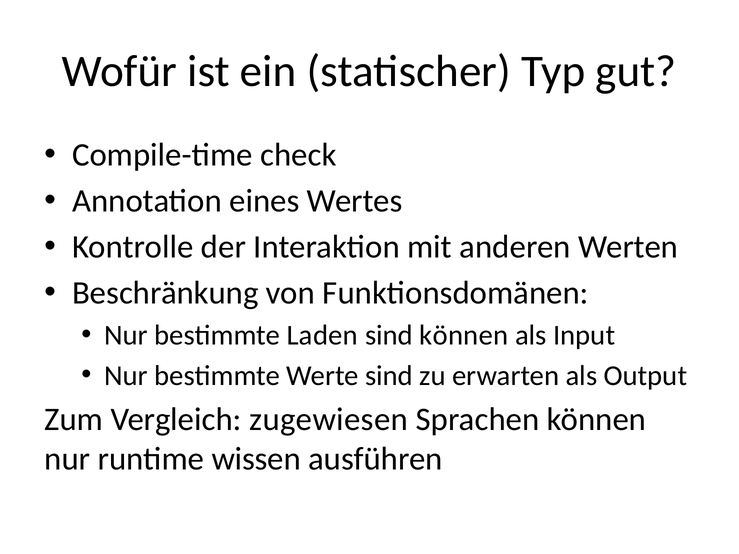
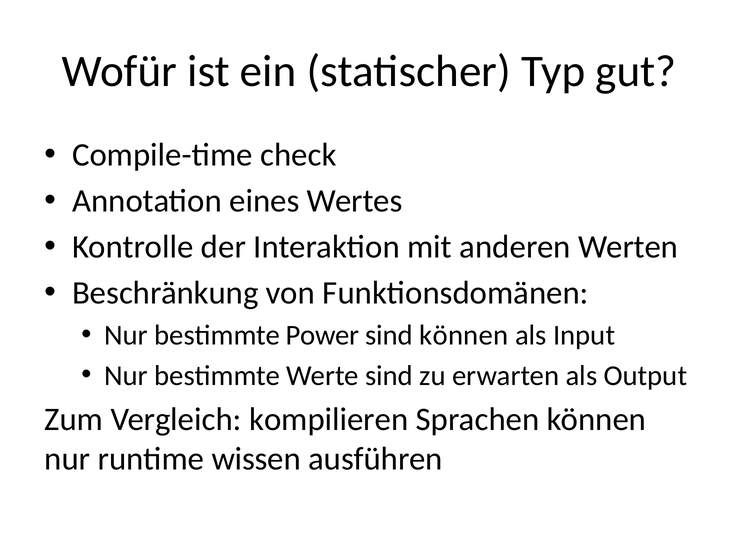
Laden: Laden -> Power (323, 336)
zugewiesen: zugewiesen -> kompilieren (329, 420)
